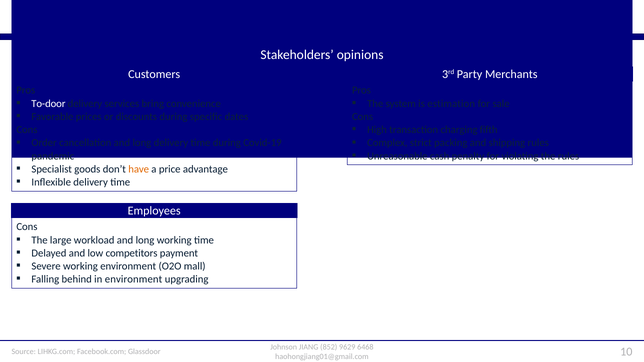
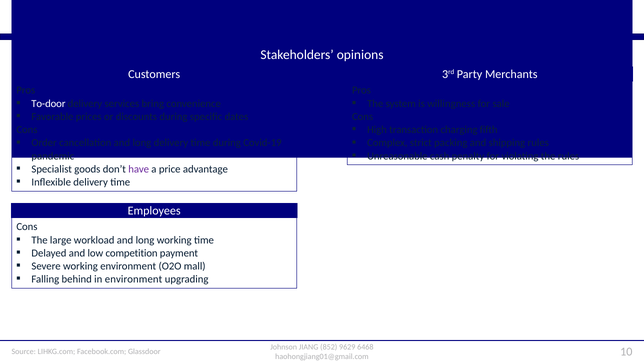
estimation: estimation -> willingness (451, 104)
have colour: orange -> purple (139, 169)
competitors: competitors -> competition (132, 253)
